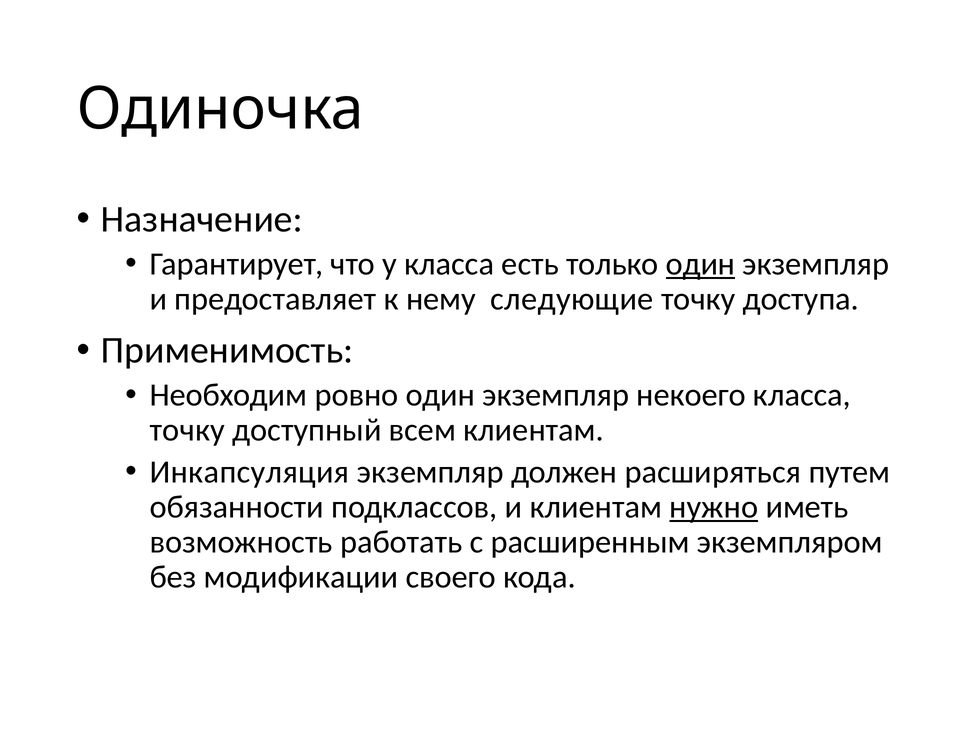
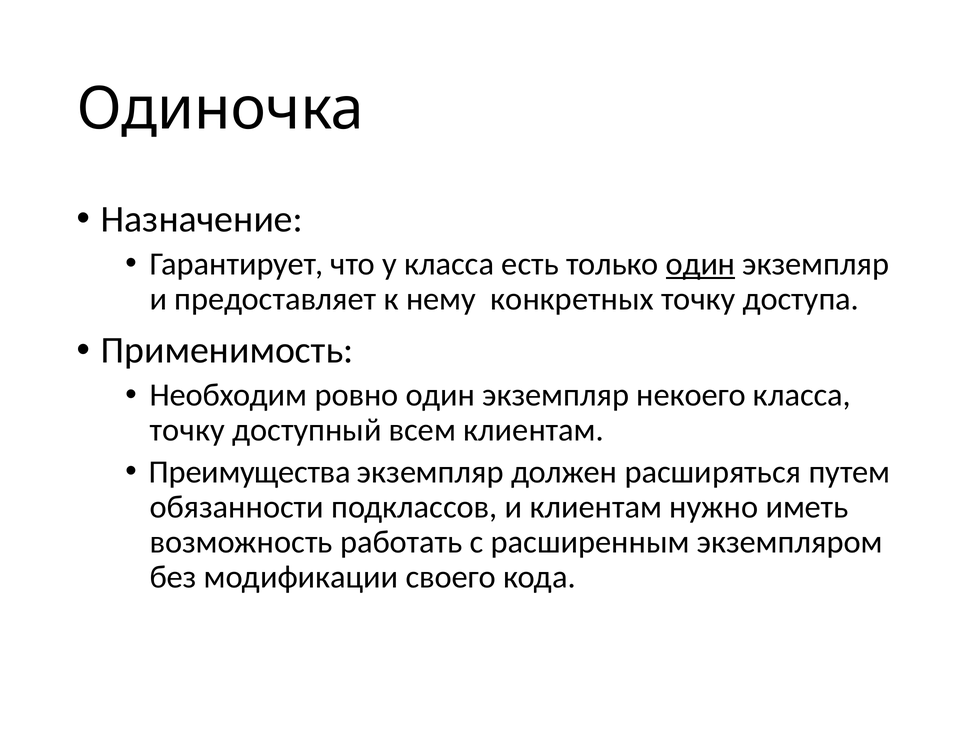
следующие: следующие -> конкретных (572, 299)
Инкапсуляция: Инкапсуляция -> Преимущества (250, 472)
нужно underline: present -> none (714, 507)
